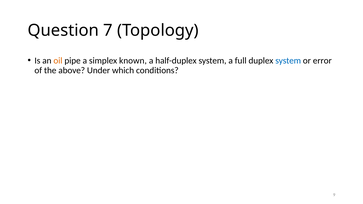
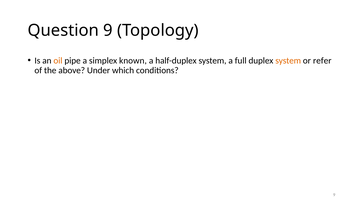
Question 7: 7 -> 9 (108, 30)
system colour: blue -> orange (288, 61)
error: error -> refer (322, 61)
